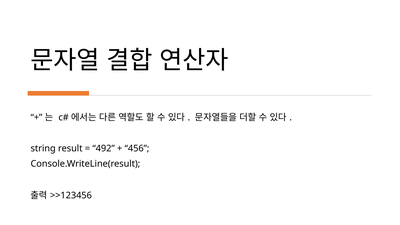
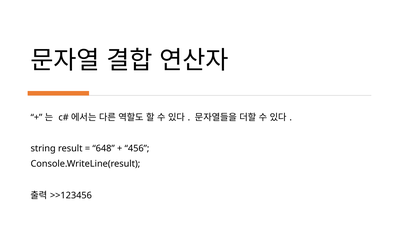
492: 492 -> 648 (104, 149)
